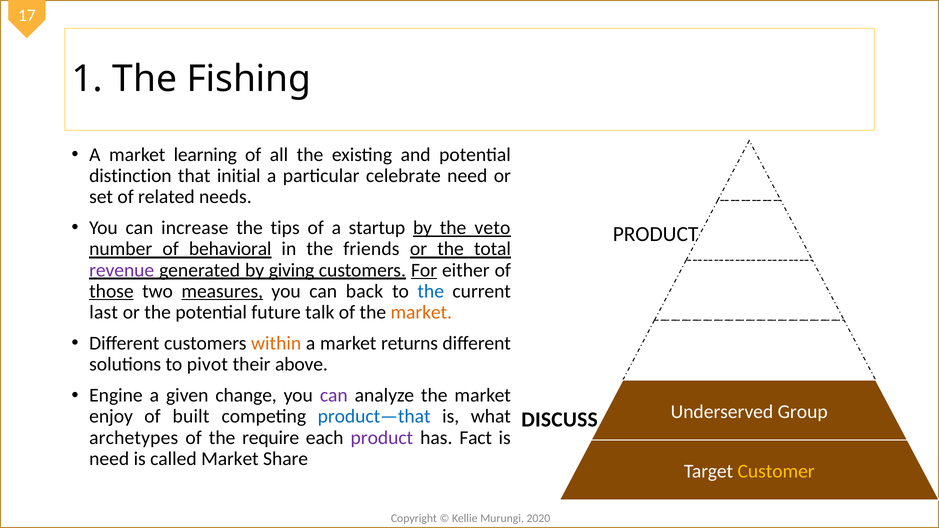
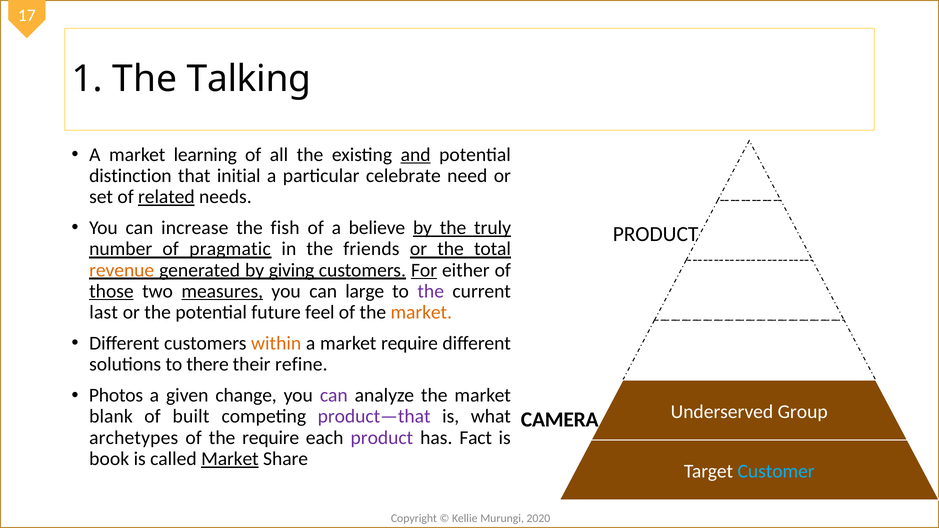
Fishing: Fishing -> Talking (249, 79)
and underline: none -> present (416, 155)
related underline: none -> present (166, 197)
tips: tips -> fish (285, 228)
startup: startup -> believe (377, 228)
veto: veto -> truly (493, 228)
behavioral: behavioral -> pragmatic (230, 249)
revenue colour: purple -> orange (122, 270)
back: back -> large (365, 291)
the colour: blue -> purple (431, 291)
talk: talk -> feel (320, 312)
market returns: returns -> require (409, 343)
pivot: pivot -> there (208, 365)
above: above -> refine (301, 365)
Engine: Engine -> Photos (116, 396)
enjoy: enjoy -> blank (111, 417)
product—that colour: blue -> purple (374, 417)
DISCUSS: DISCUSS -> CAMERA (560, 420)
need: need -> book (109, 459)
Market underline: none -> present (230, 459)
Customer colour: yellow -> light blue (776, 472)
